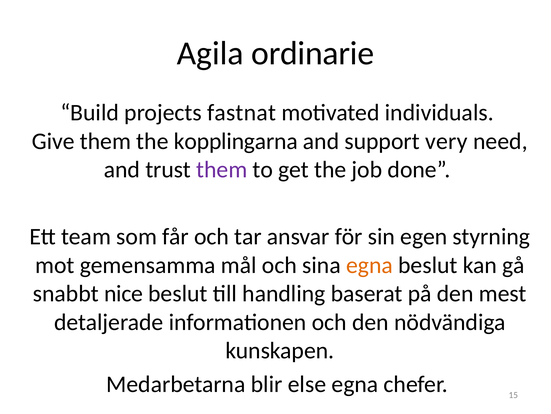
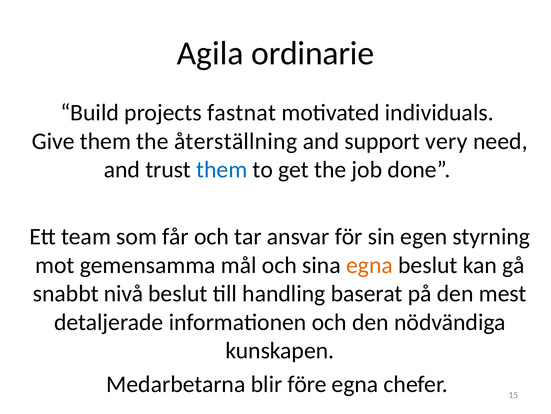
kopplingarna: kopplingarna -> återställning (236, 141)
them colour: purple -> blue (222, 169)
nice: nice -> nivå (124, 293)
else: else -> före (307, 384)
